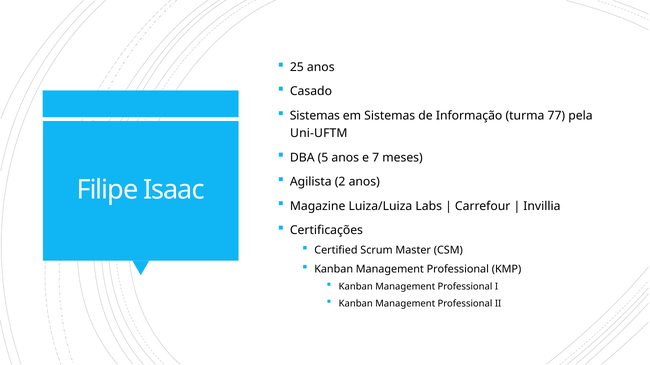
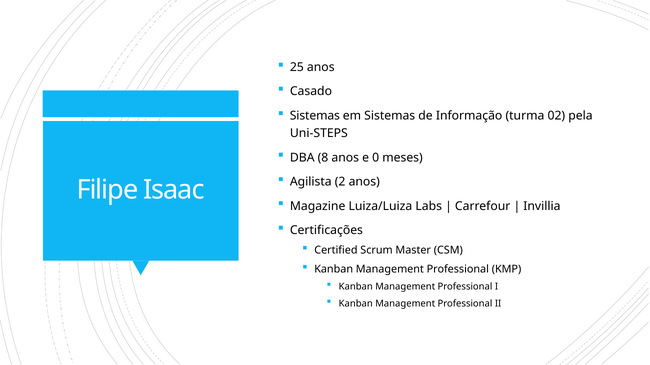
77: 77 -> 02 (556, 116)
Uni-UFTM: Uni-UFTM -> Uni-STEPS (319, 133)
5: 5 -> 8 (323, 158)
7: 7 -> 0 (376, 158)
